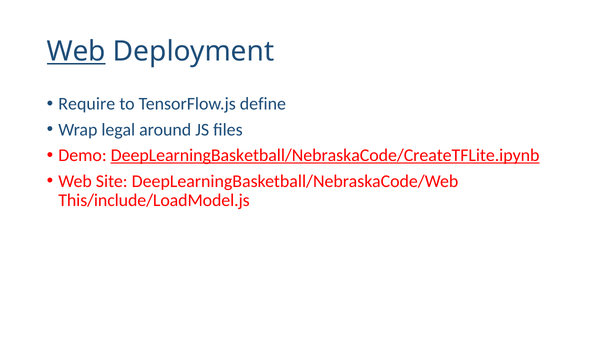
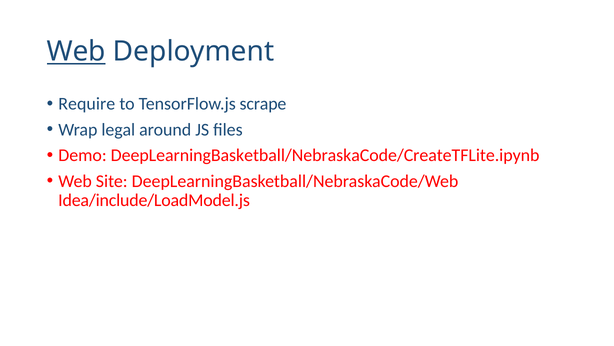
define: define -> scrape (263, 104)
DeepLearningBasketball/NebraskaCode/CreateTFLite.ipynb underline: present -> none (325, 155)
This/include/LoadModel.js: This/include/LoadModel.js -> Idea/include/LoadModel.js (154, 200)
